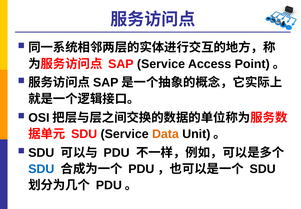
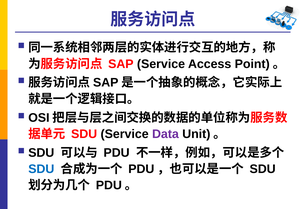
Data colour: orange -> purple (165, 134)
